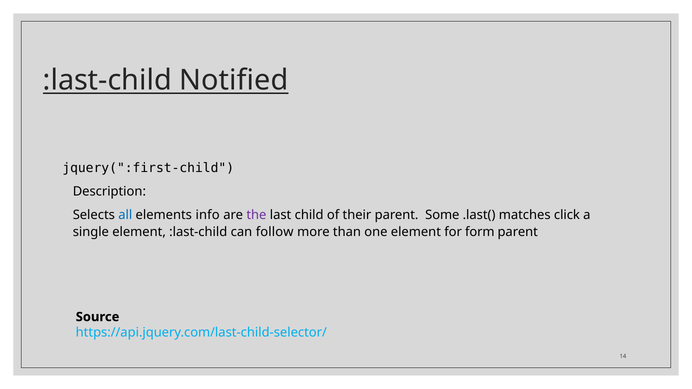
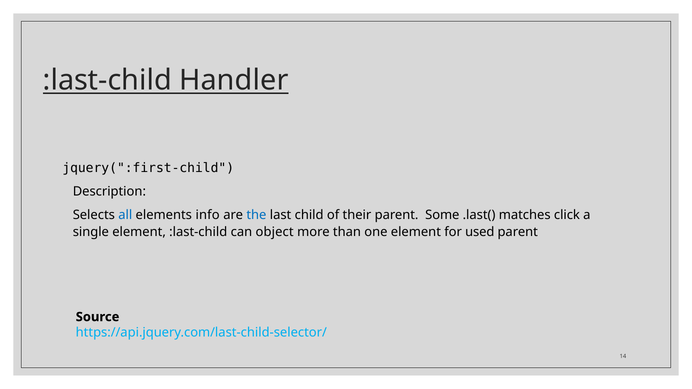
Notified: Notified -> Handler (234, 80)
the colour: purple -> blue (256, 215)
follow: follow -> object (275, 232)
form: form -> used (480, 232)
